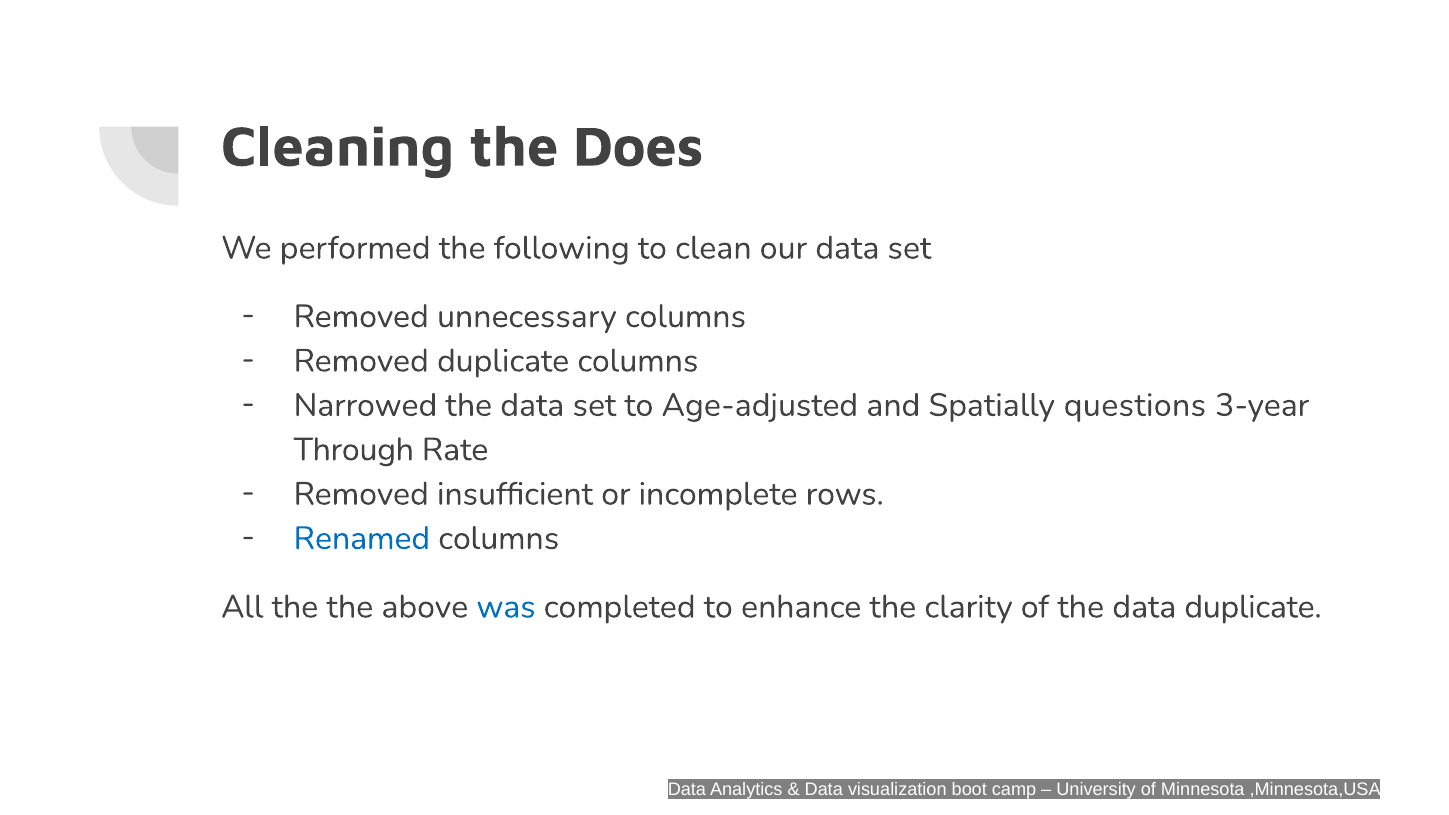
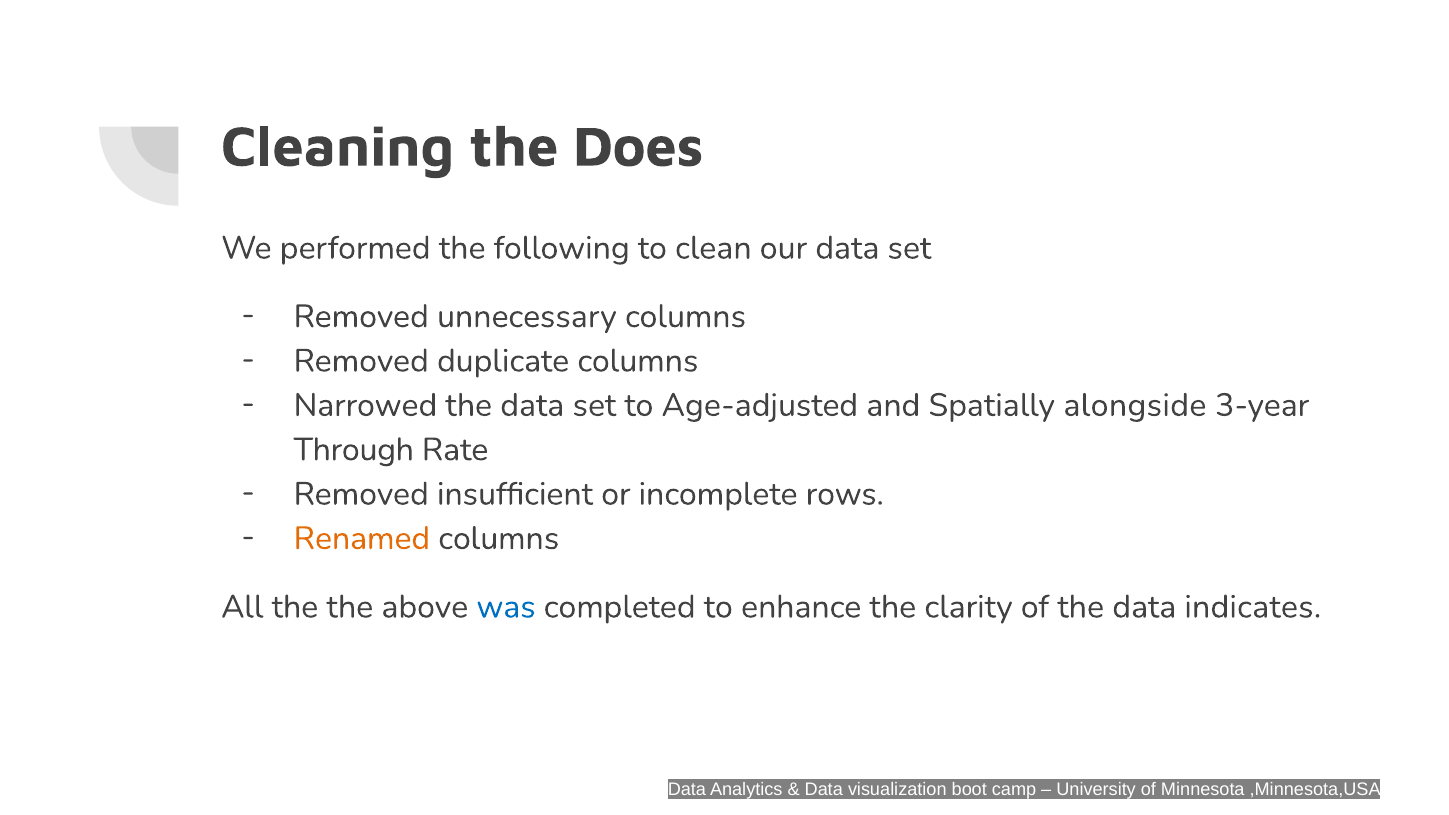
questions: questions -> alongside (1135, 405)
Renamed colour: blue -> orange (362, 538)
data duplicate: duplicate -> indicates (1253, 607)
